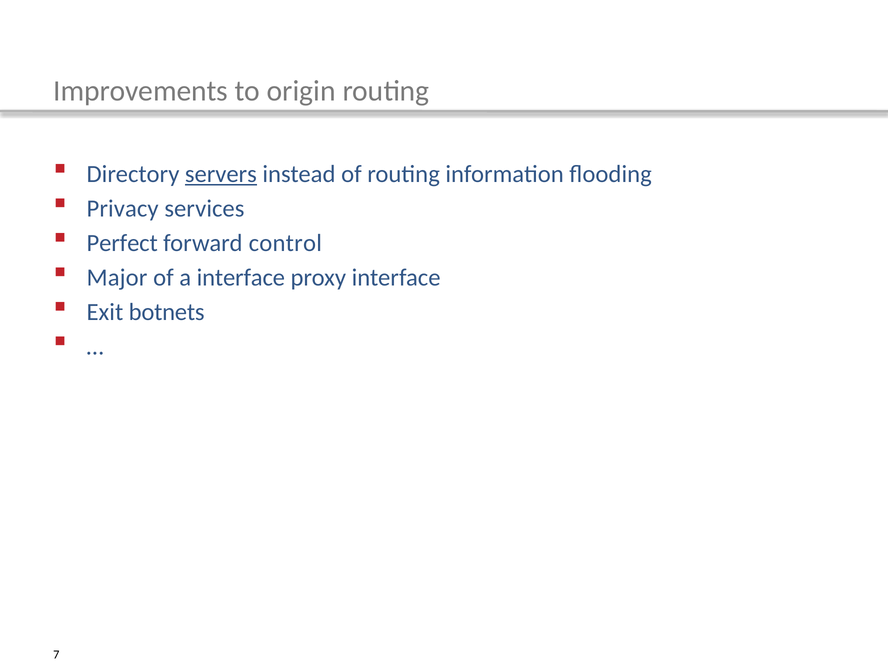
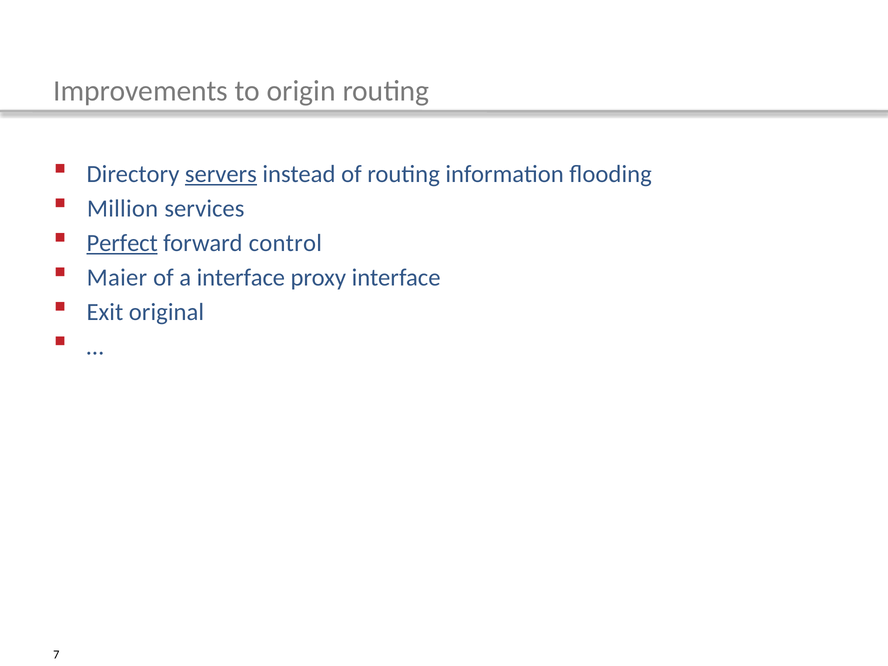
Privacy: Privacy -> Million (123, 208)
Perfect underline: none -> present (122, 243)
Major: Major -> Maier (117, 278)
botnets: botnets -> original (166, 312)
